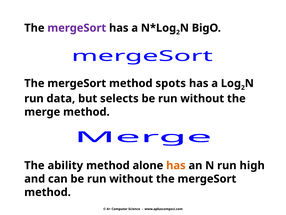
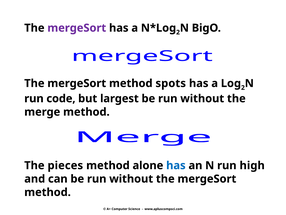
data: data -> code (61, 98)
selects: selects -> largest (119, 98)
ability: ability -> pieces (65, 165)
has colour: orange -> blue (176, 165)
